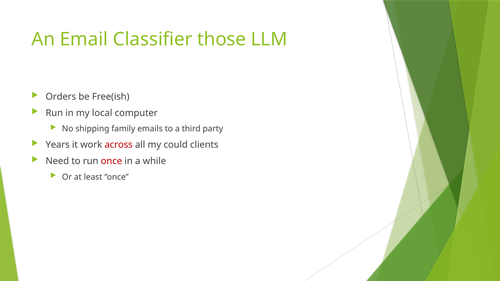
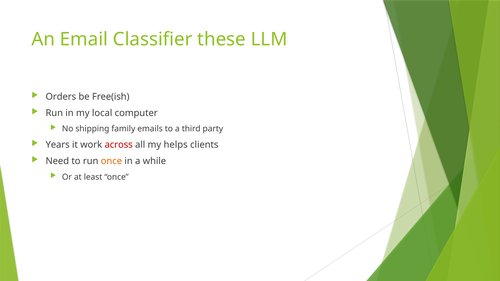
those: those -> these (222, 39)
could: could -> helps (176, 145)
once colour: red -> orange (111, 161)
